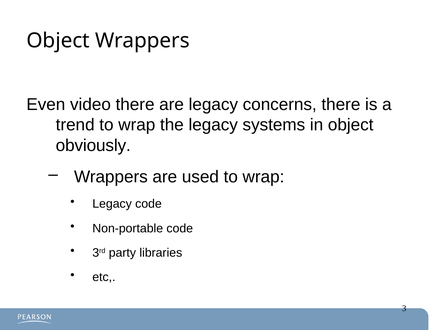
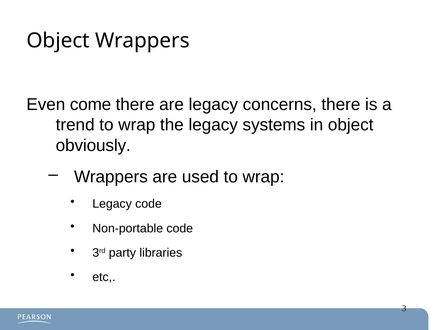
video: video -> come (91, 104)
